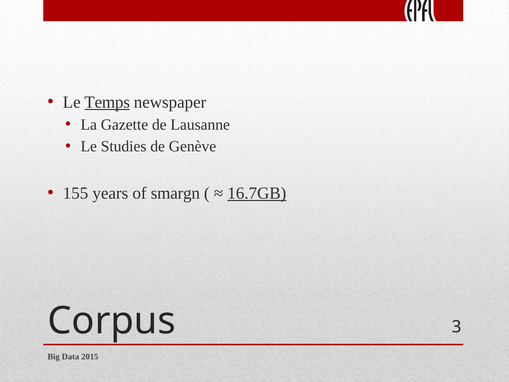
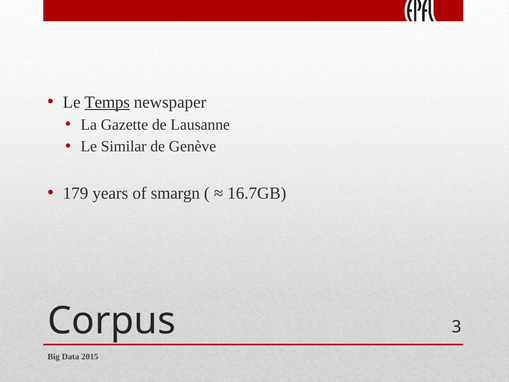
Studies: Studies -> Similar (124, 146)
155: 155 -> 179 (76, 193)
16.7GB underline: present -> none (257, 193)
